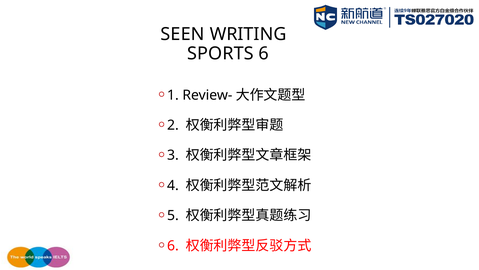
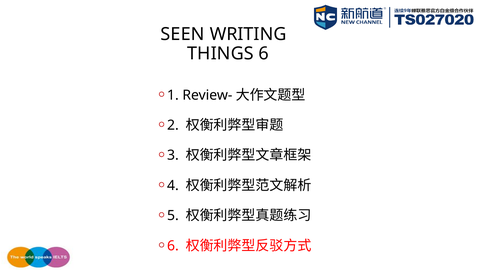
SPORTS: SPORTS -> THINGS (220, 53)
